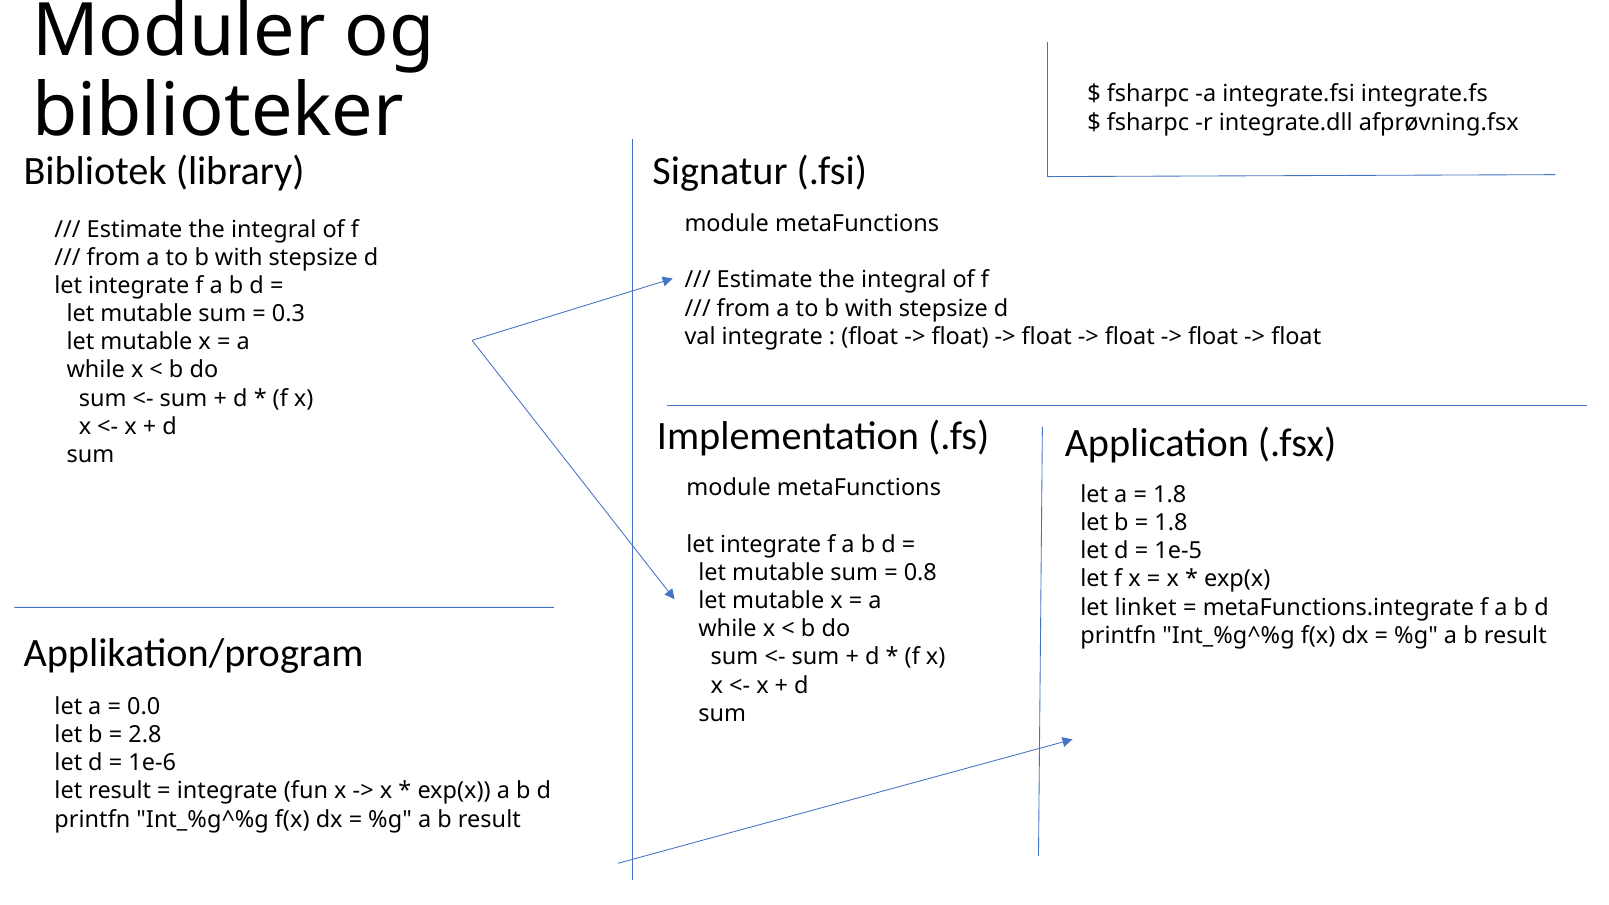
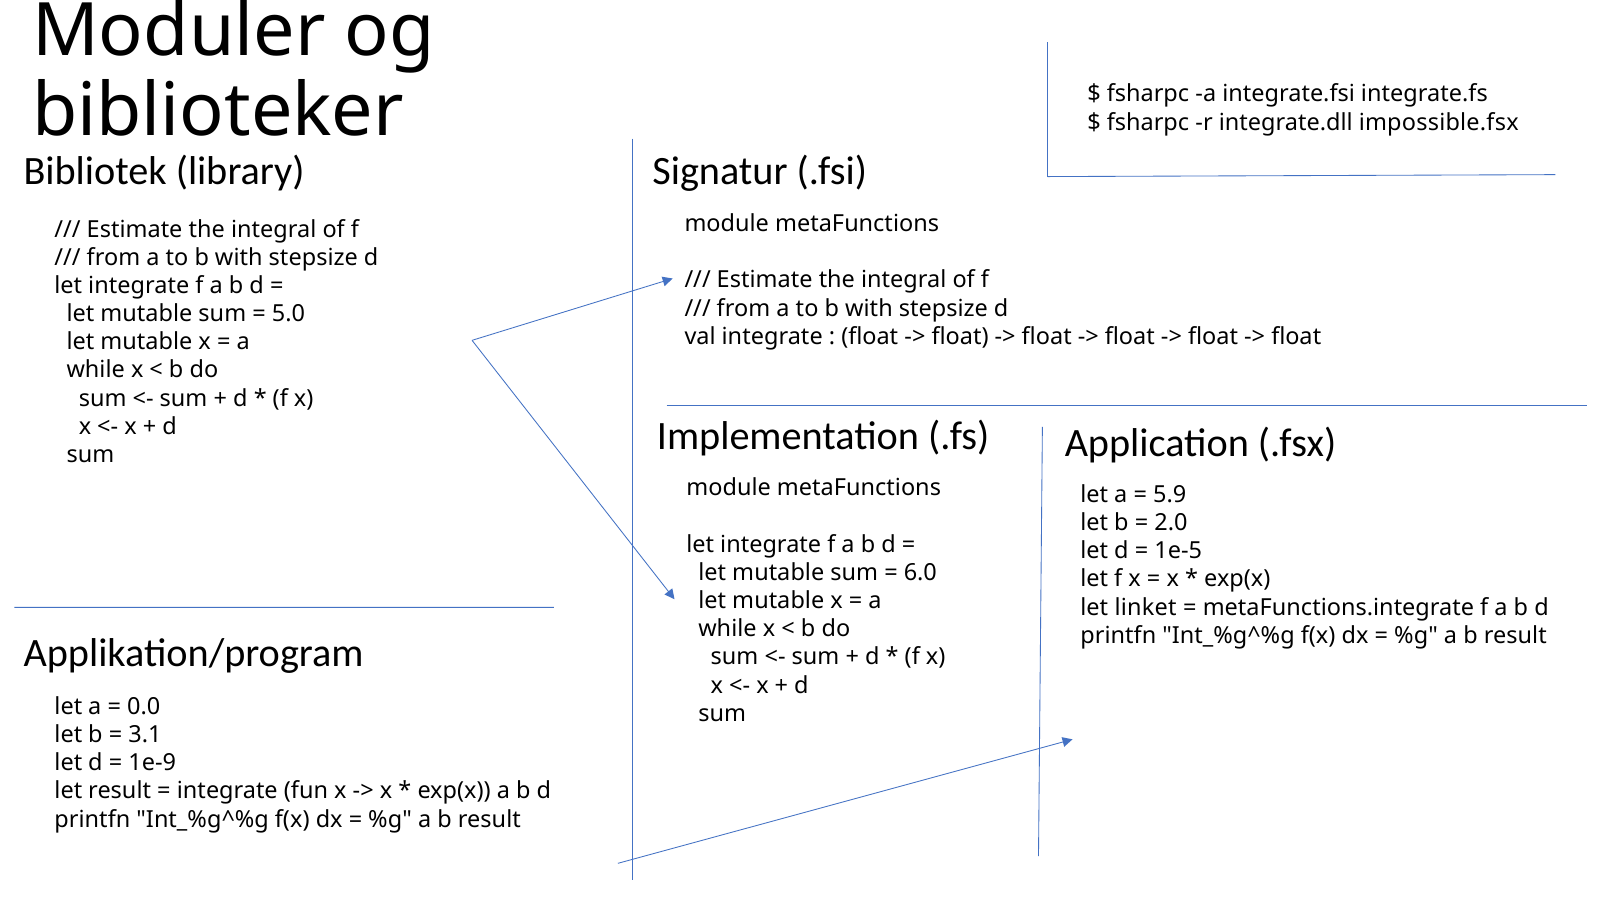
afprøvning.fsx: afprøvning.fsx -> impossible.fsx (1439, 122)
0.3: 0.3 -> 5.0 (288, 314)
1.8: 1.8 -> 5.9 (1170, 495)
1.8: 1.8 -> 2.0 (1171, 523)
0.8: 0.8 -> 6.0 (920, 573)
2.8: 2.8 -> 3.1 (145, 735)
1e-6: 1e-6 -> 1e-9 (152, 763)
